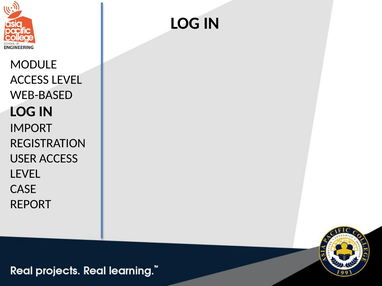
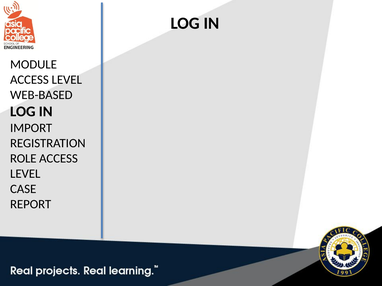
USER: USER -> ROLE (23, 159)
